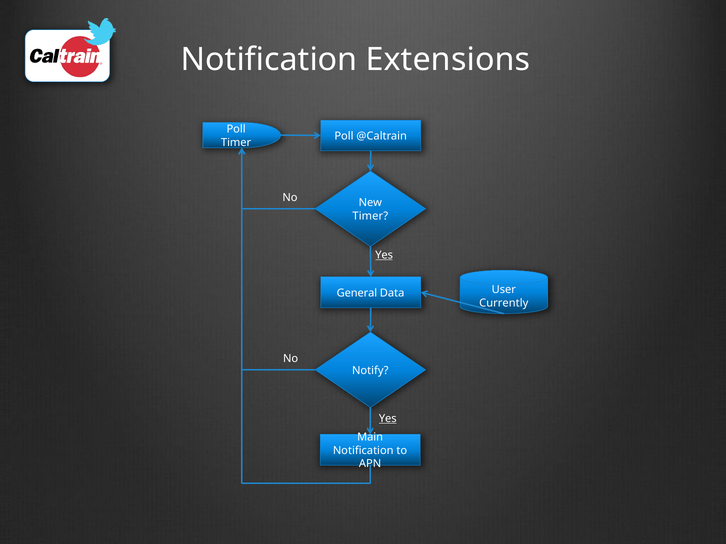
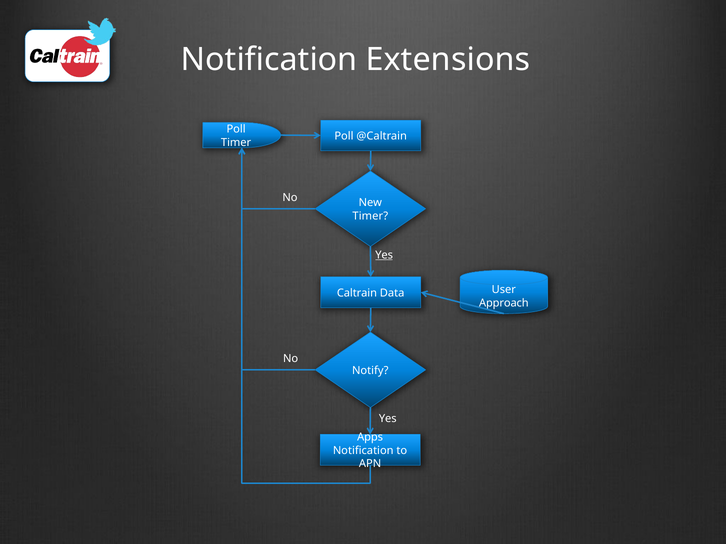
General: General -> Caltrain (357, 293)
Currently: Currently -> Approach (504, 303)
Yes underline: present -> none (388, 419)
Main: Main -> Apps (370, 438)
